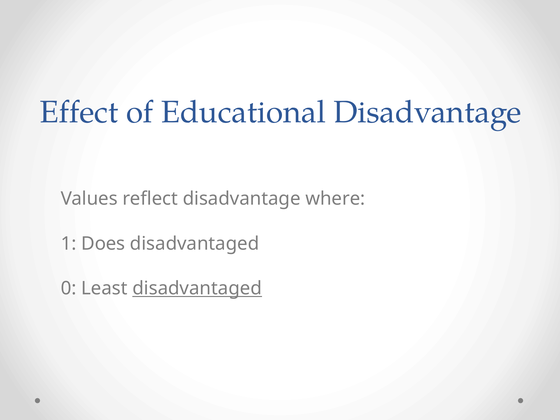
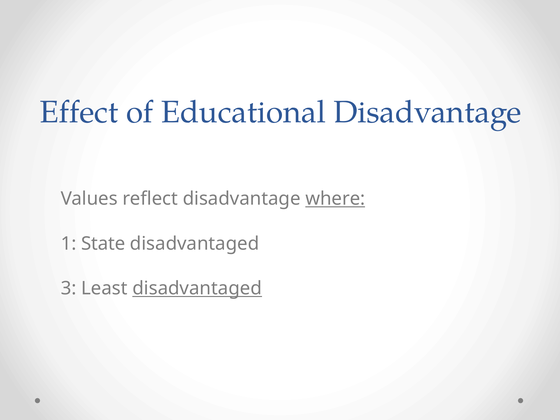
where underline: none -> present (335, 199)
Does: Does -> State (103, 244)
0: 0 -> 3 (69, 288)
